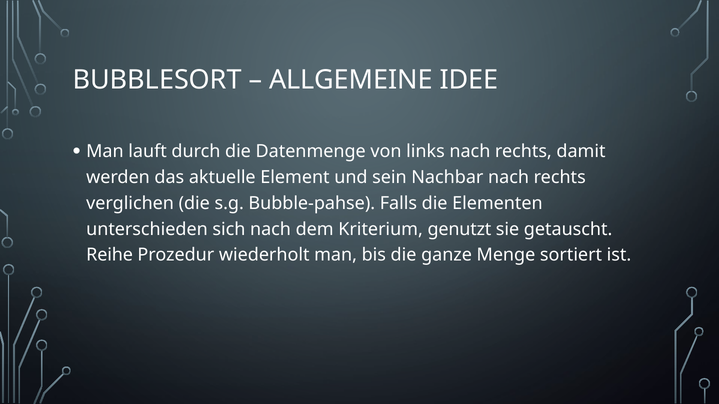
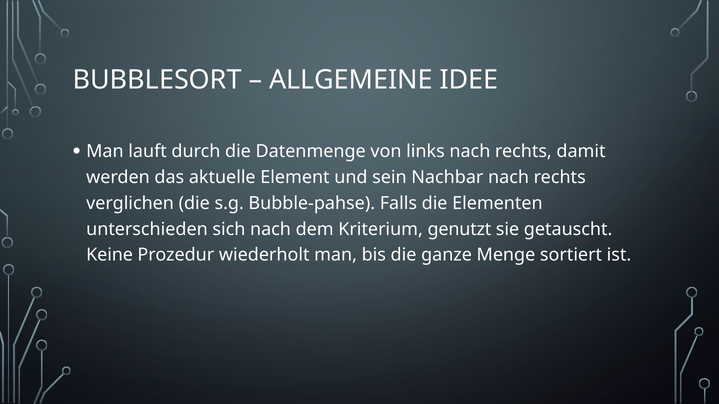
Reihe: Reihe -> Keine (110, 255)
